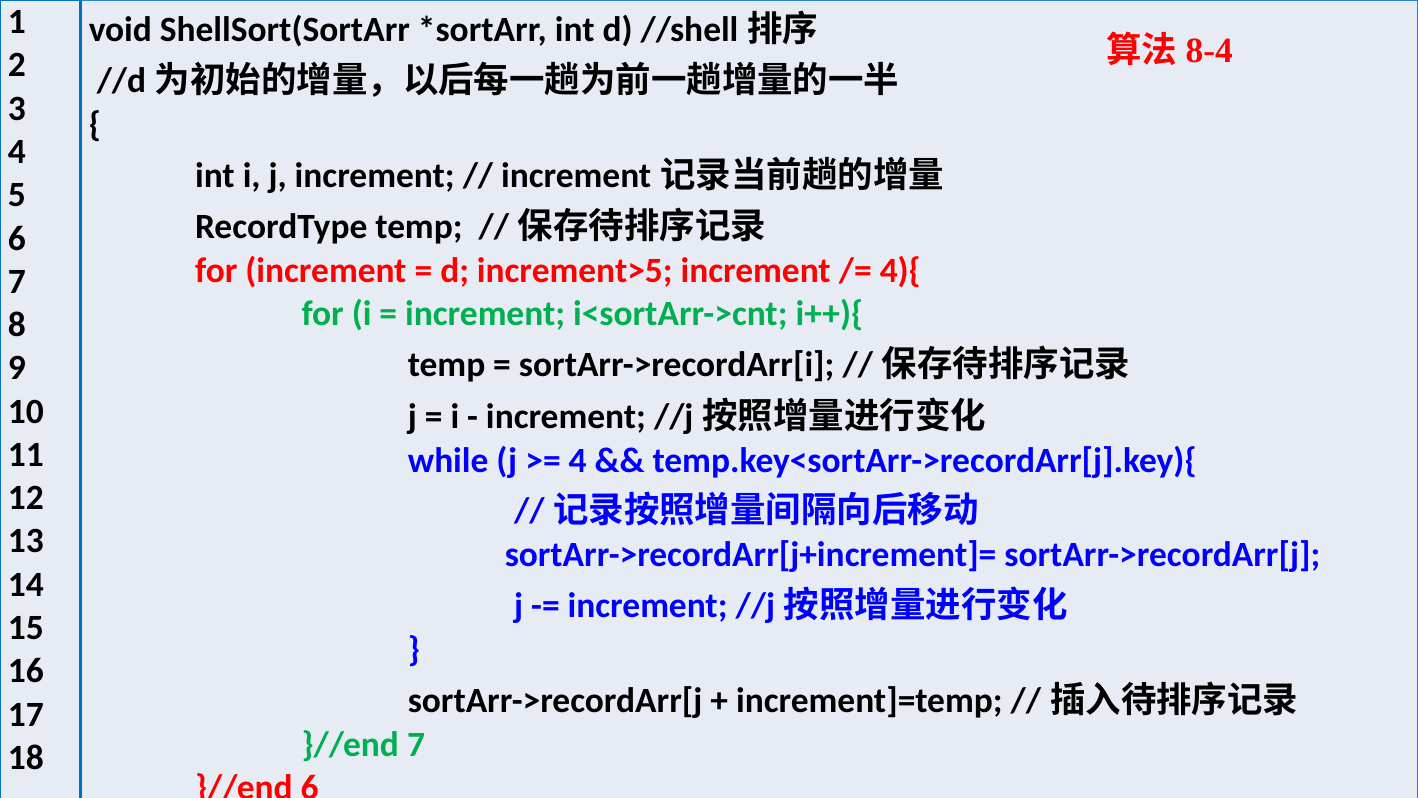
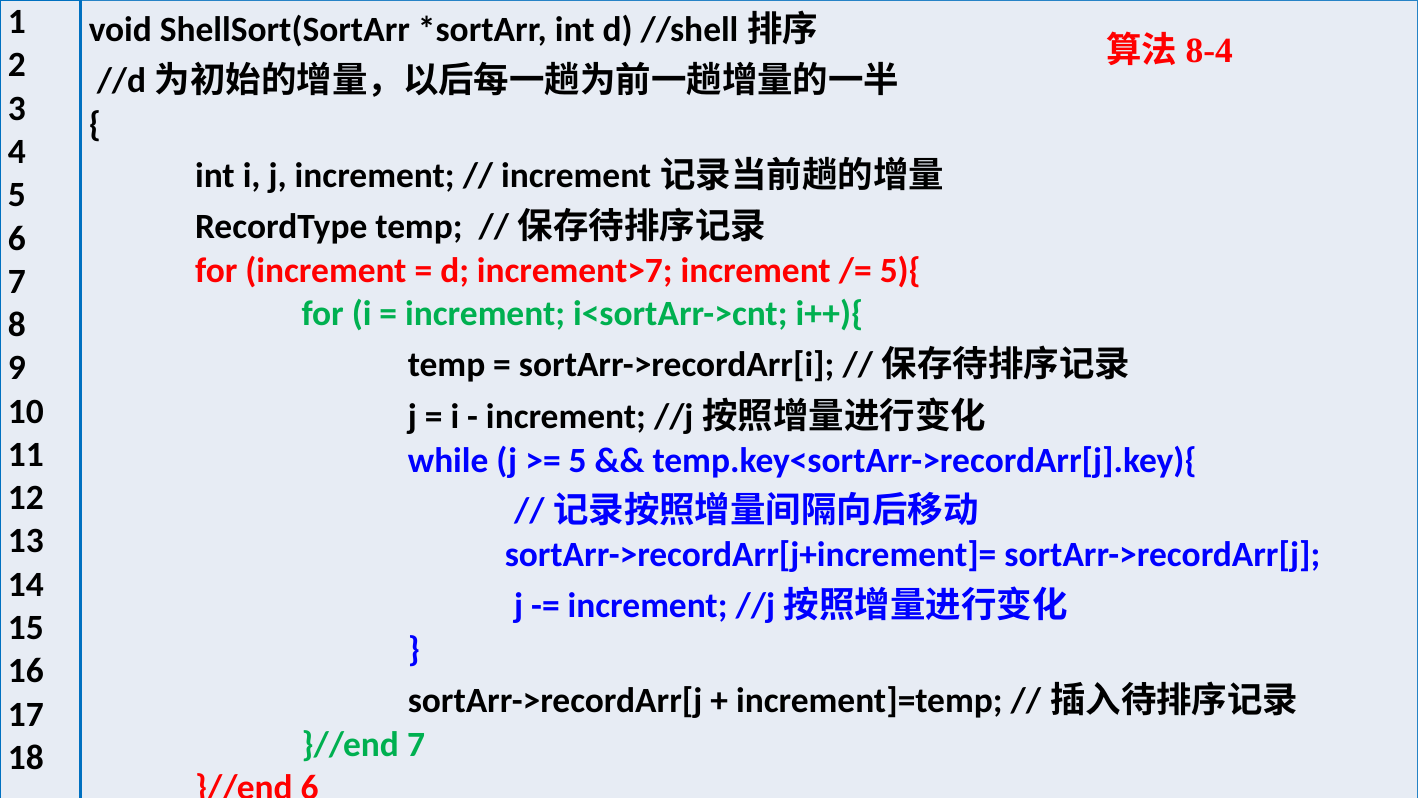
increment>5: increment>5 -> increment>7 (575, 271)
4){: 4){ -> 5){ (900, 271)
4: 4 -> 5 (578, 460)
